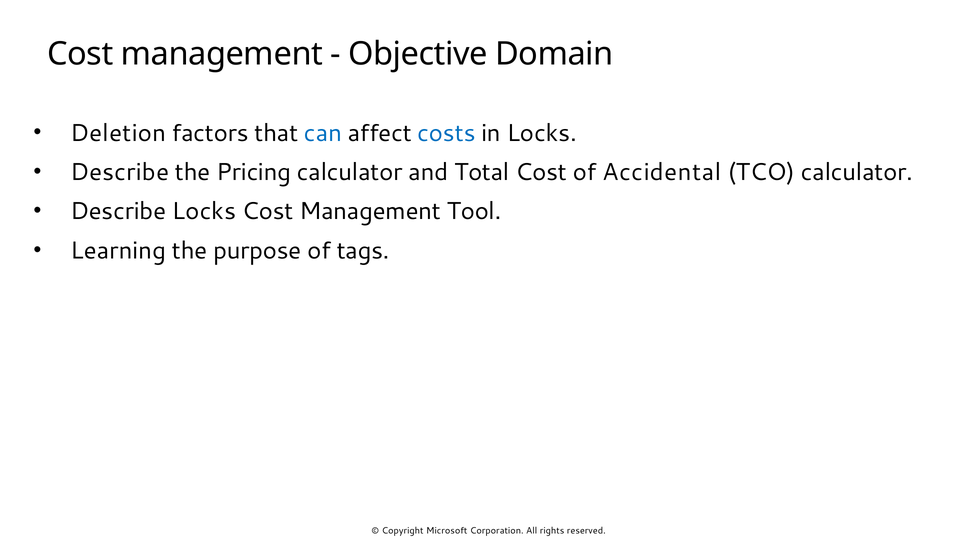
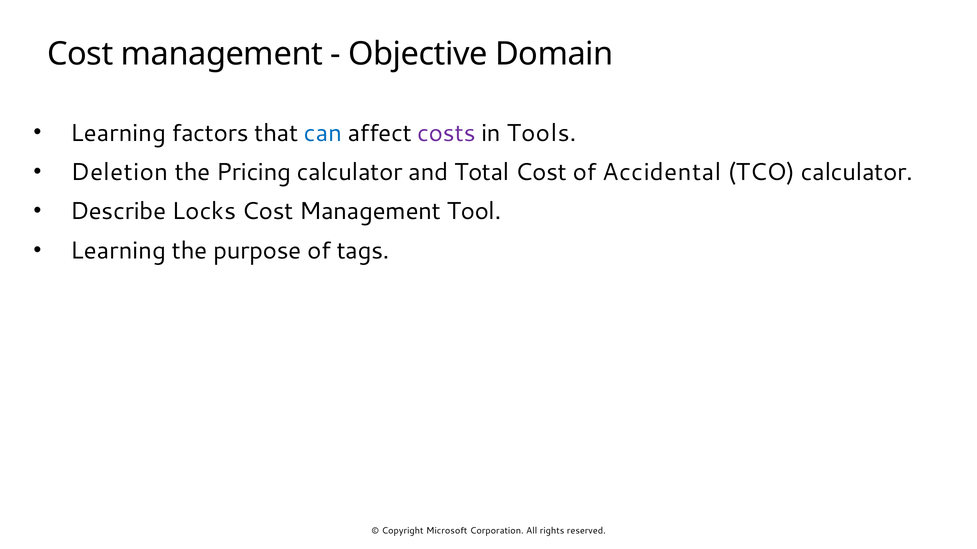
Deletion: Deletion -> Learning (118, 133)
costs colour: blue -> purple (446, 133)
in Locks: Locks -> Tools (542, 133)
Describe: Describe -> Deletion (120, 172)
